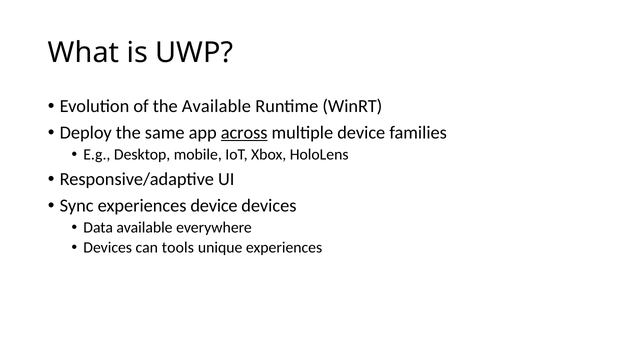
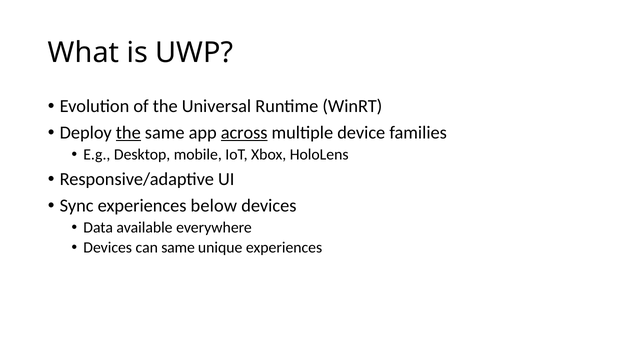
the Available: Available -> Universal (216, 106)
the underline: none -> present (128, 133)
experiences device: device -> below (214, 206)
can tools: tools -> same (178, 248)
